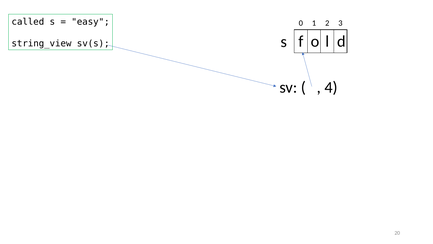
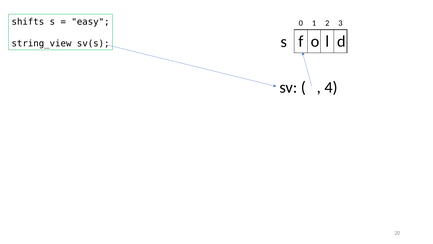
called: called -> shifts (28, 22)
